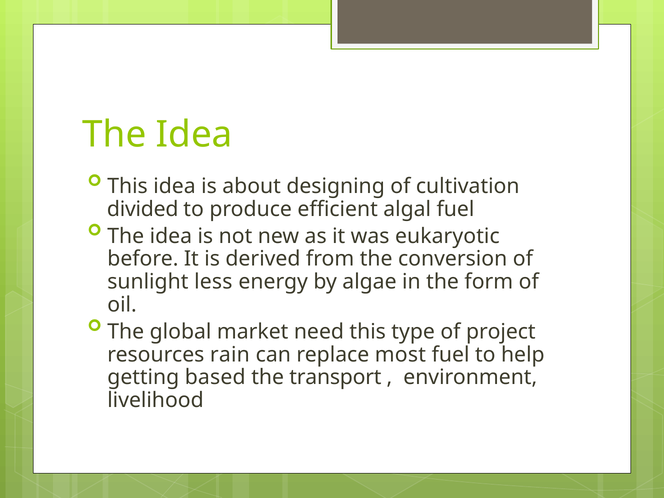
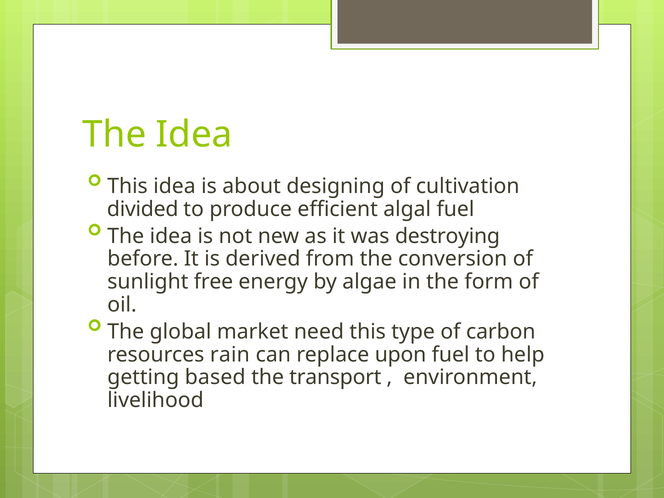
eukaryotic: eukaryotic -> destroying (448, 236)
less: less -> free (214, 282)
project: project -> carbon (501, 332)
most: most -> upon (401, 355)
